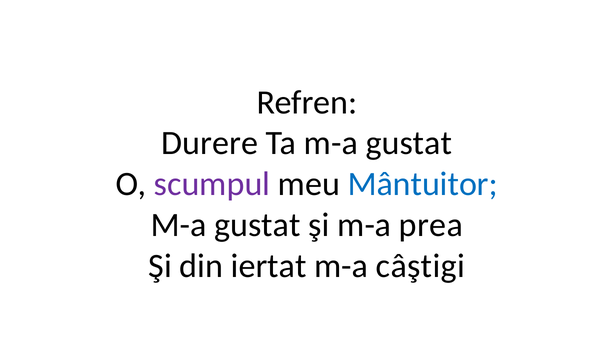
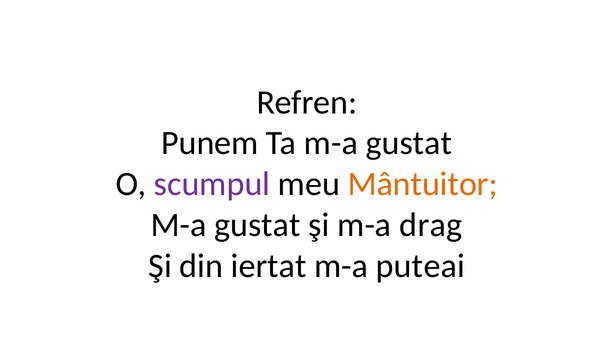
Durere: Durere -> Punem (210, 143)
Mântuitor colour: blue -> orange (423, 184)
prea: prea -> drag (431, 225)
câştigi: câştigi -> puteai (420, 266)
